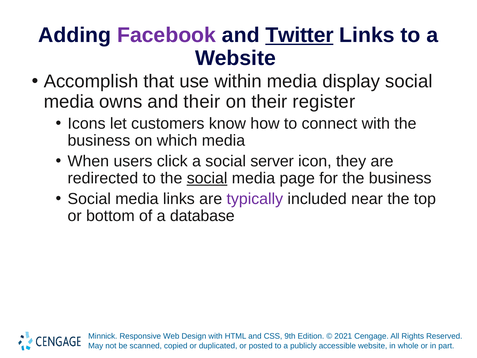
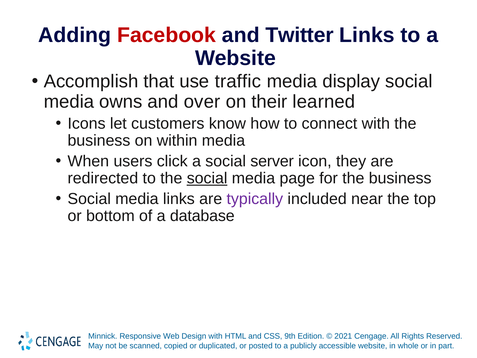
Facebook colour: purple -> red (167, 35)
Twitter underline: present -> none (300, 35)
within: within -> traffic (238, 81)
and their: their -> over (202, 102)
register: register -> learned (324, 102)
which: which -> within (177, 141)
